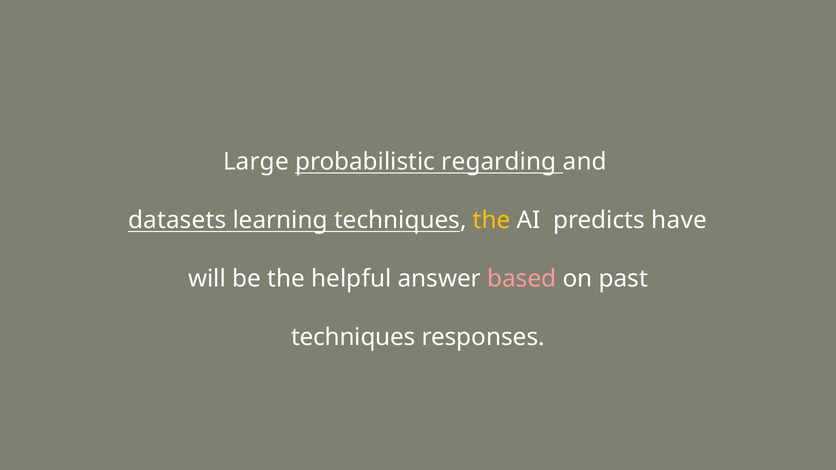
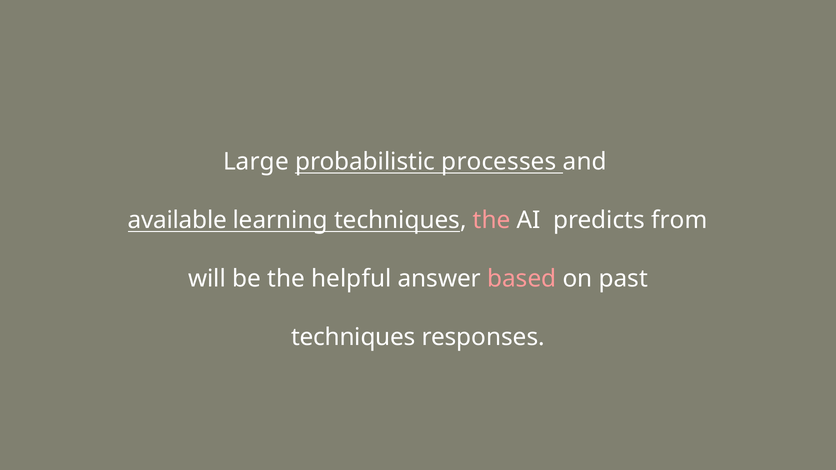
regarding: regarding -> processes (499, 162)
datasets: datasets -> available (177, 220)
the colour: yellow -> pink (492, 220)
have: have -> from (679, 220)
